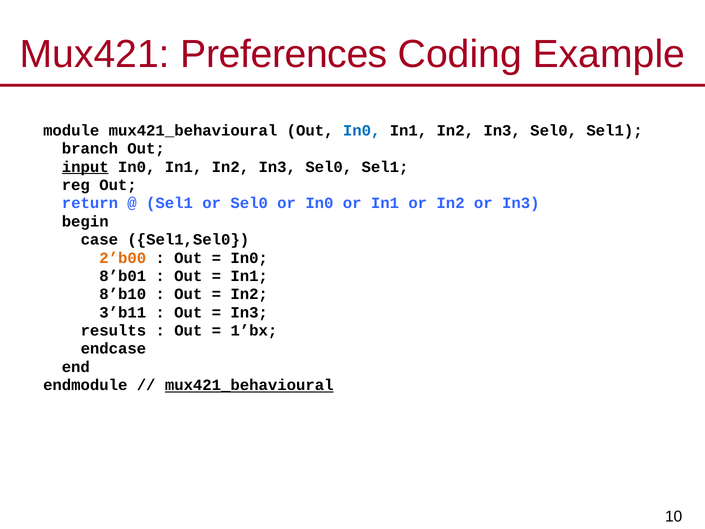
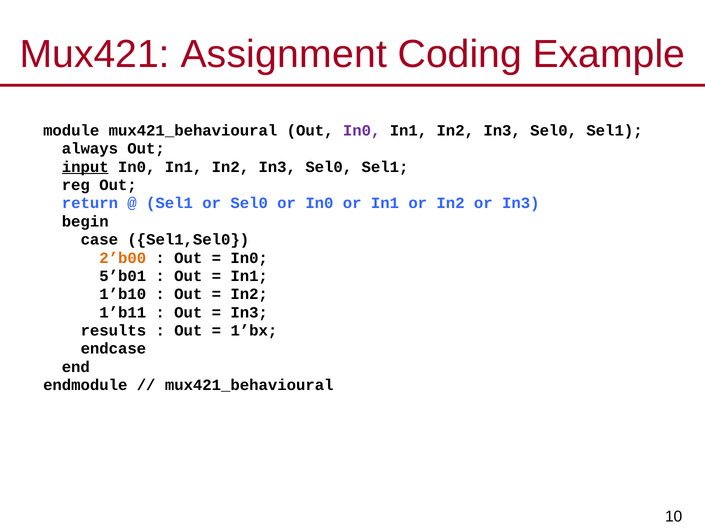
Preferences: Preferences -> Assignment (284, 54)
In0 colour: blue -> purple (362, 130)
branch: branch -> always (90, 149)
8’b01: 8’b01 -> 5’b01 (123, 276)
8’b10: 8’b10 -> 1’b10 (123, 294)
3’b11: 3’b11 -> 1’b11 (123, 312)
mux421_behavioural underline: present -> none (249, 385)
